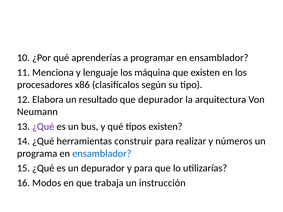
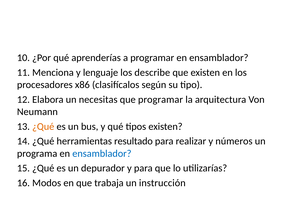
máquina: máquina -> describe (152, 73)
resultado: resultado -> necesitas (98, 100)
que depurador: depurador -> programar (161, 100)
¿Qué colour: purple -> orange (43, 127)
construir: construir -> resultado (133, 141)
